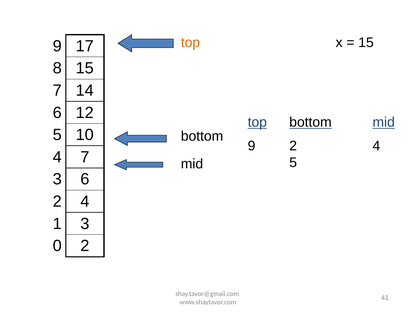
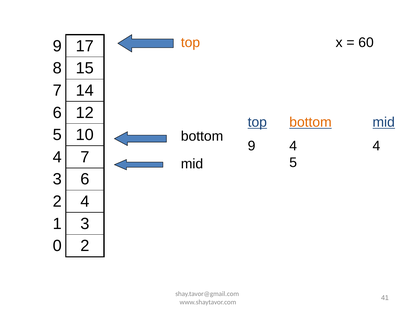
15: 15 -> 60 (366, 43)
bottom colour: black -> orange (311, 122)
9 2: 2 -> 4 (293, 146)
